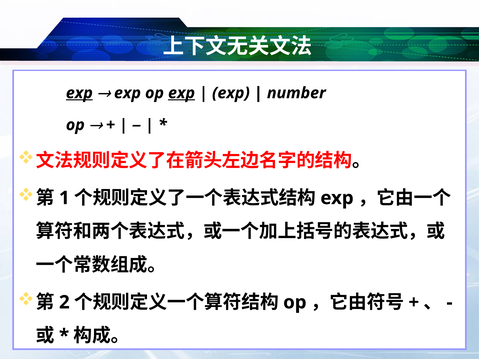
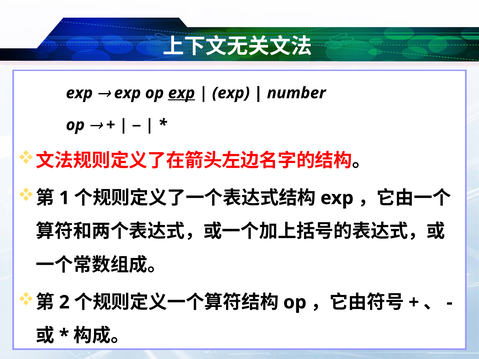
exp underline: present -> none (79, 93)
